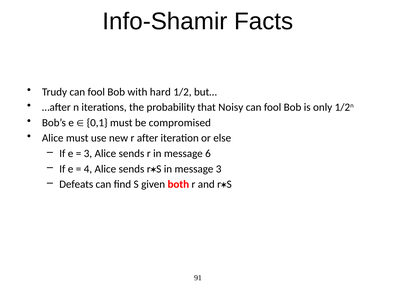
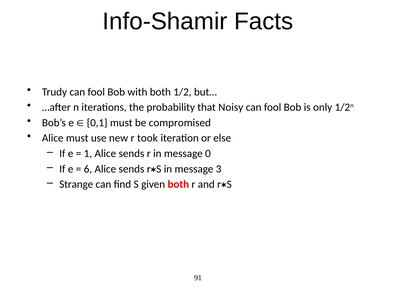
with hard: hard -> both (160, 92)
after: after -> took (147, 138)
3: 3 -> 1 (88, 153)
6: 6 -> 0 (208, 153)
4: 4 -> 6 (88, 169)
Defeats: Defeats -> Strange (76, 184)
